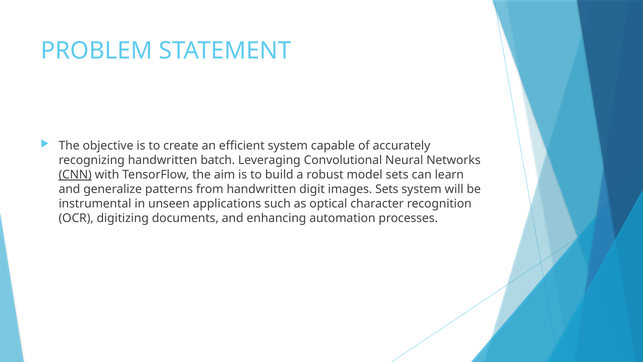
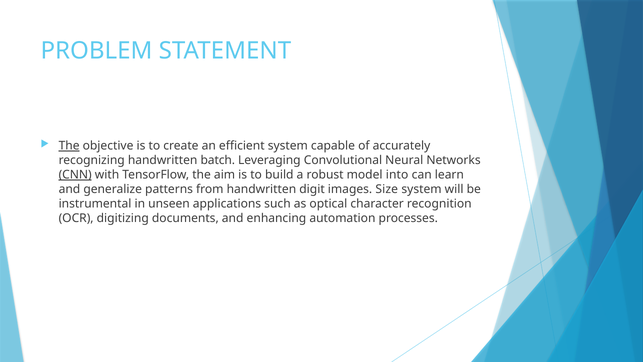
The underline: none -> present (69, 146)
model sets: sets -> into (397, 175)
images Sets: Sets -> Size (387, 189)
